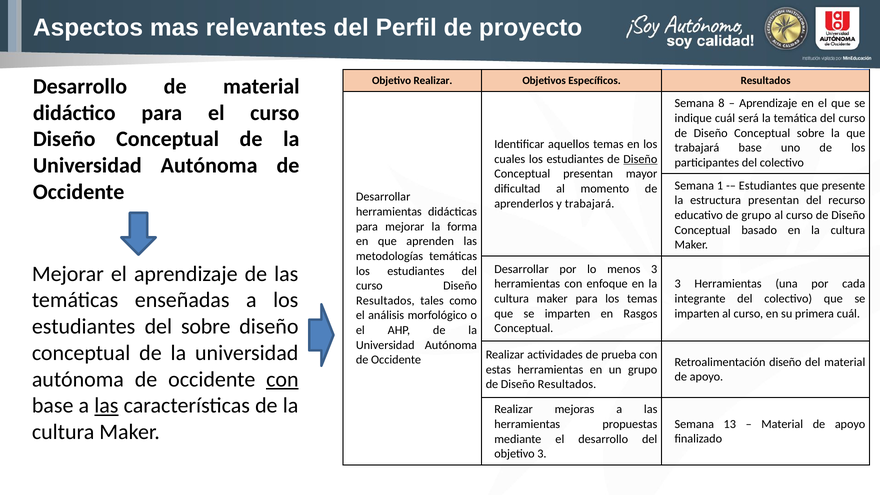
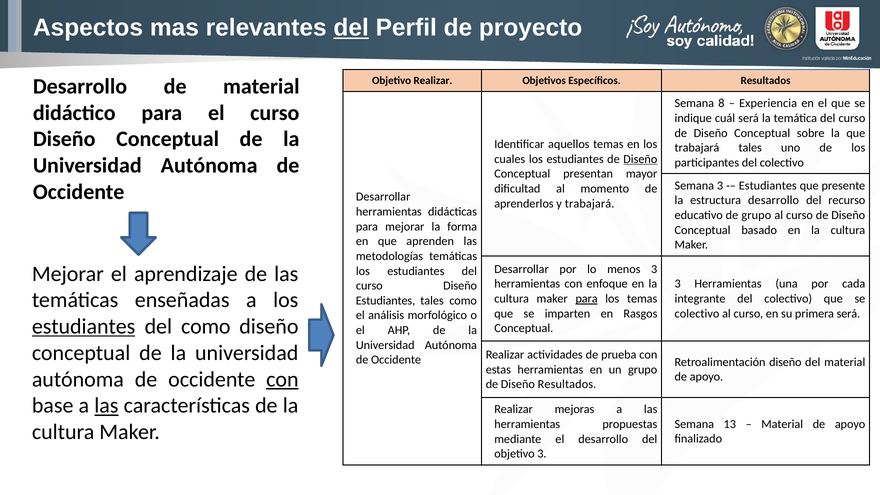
del underline: none -> present (351, 28)
Aprendizaje: Aprendizaje -> Experiencia (768, 103)
trabajará base: base -> tales (750, 148)
Semana 1: 1 -> 3 (720, 186)
estructura presentan: presentan -> desarrollo (774, 200)
para underline: none -> present (587, 299)
Resultados: Resultados -> Estudiantes (385, 301)
imparten: imparten -> colectivo (697, 314)
primera cuál: cuál -> será (848, 314)
estudiantes underline: none -> present (84, 327)
del sobre: sobre -> como (206, 327)
